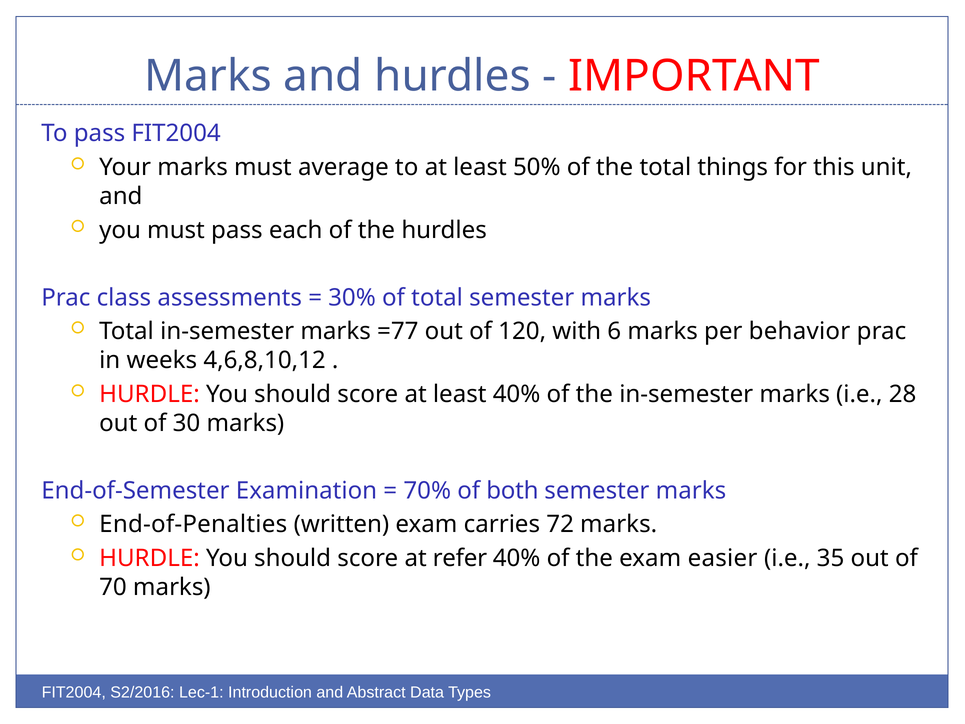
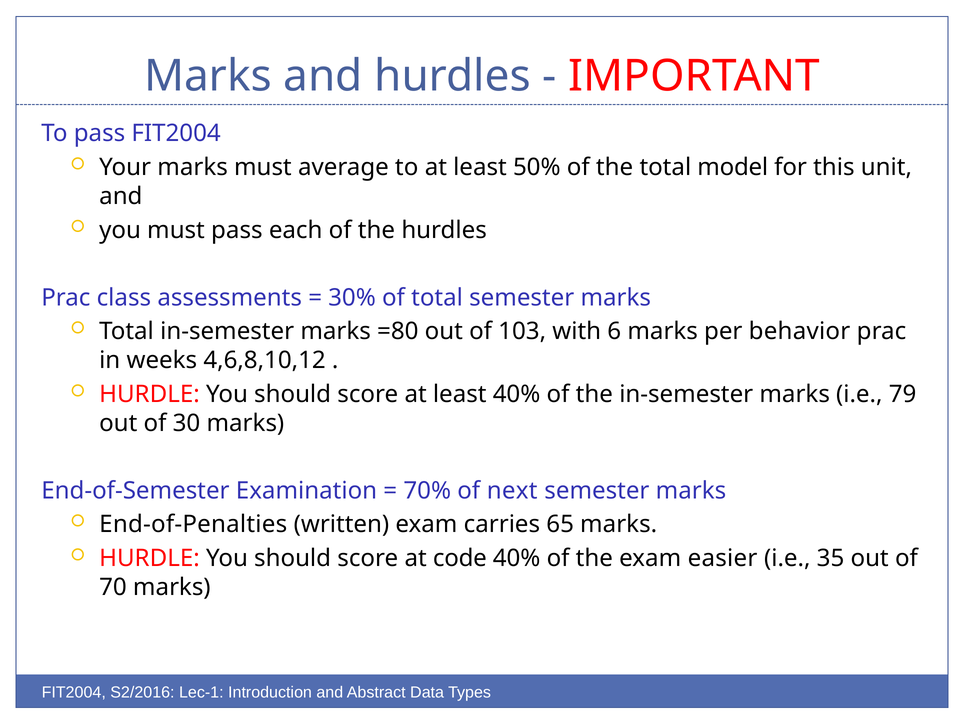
things: things -> model (733, 167)
=77: =77 -> =80 (398, 331)
120: 120 -> 103 (522, 331)
28: 28 -> 79 (903, 394)
both: both -> next (512, 491)
72: 72 -> 65 (560, 524)
refer: refer -> code (460, 558)
